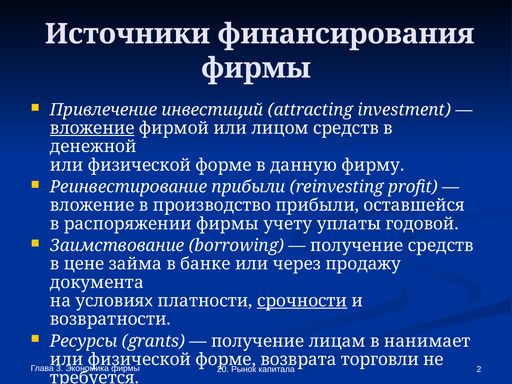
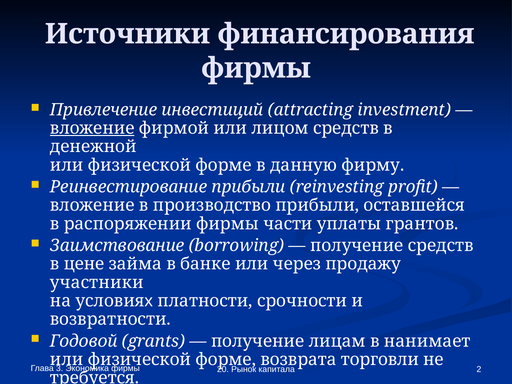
учету: учету -> части (288, 224)
годовой: годовой -> грантов (422, 224)
документа: документа -> участники (97, 282)
срочности underline: present -> none (302, 301)
Ресурсы: Ресурсы -> Годовой (84, 341)
